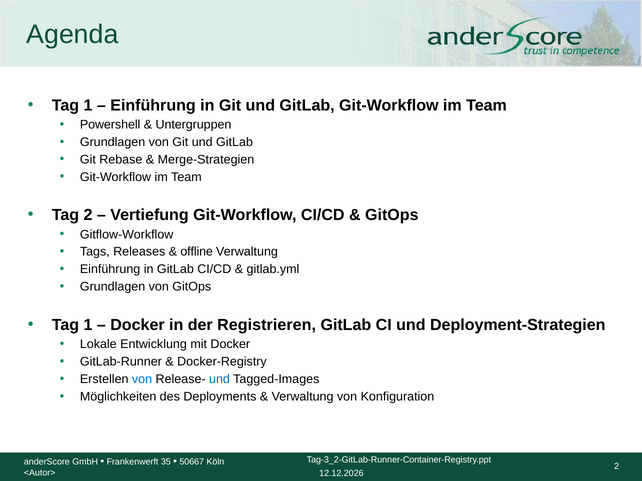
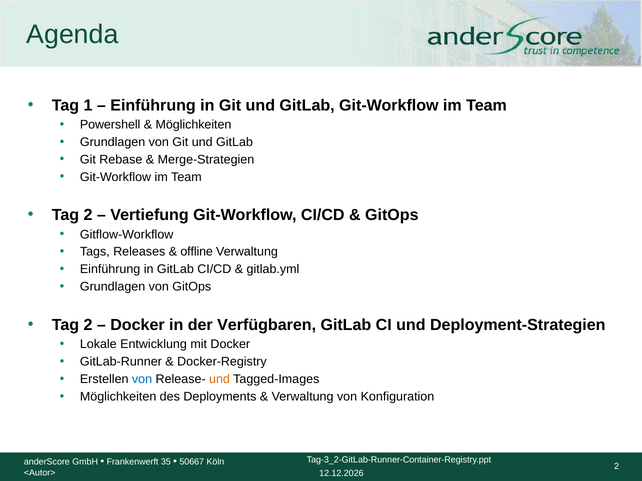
Untergruppen: Untergruppen -> Möglichkeiten (193, 125)
1: 1 -> 2 (88, 325)
Registrieren: Registrieren -> Verfügbaren (267, 325)
und colour: blue -> orange (219, 380)
